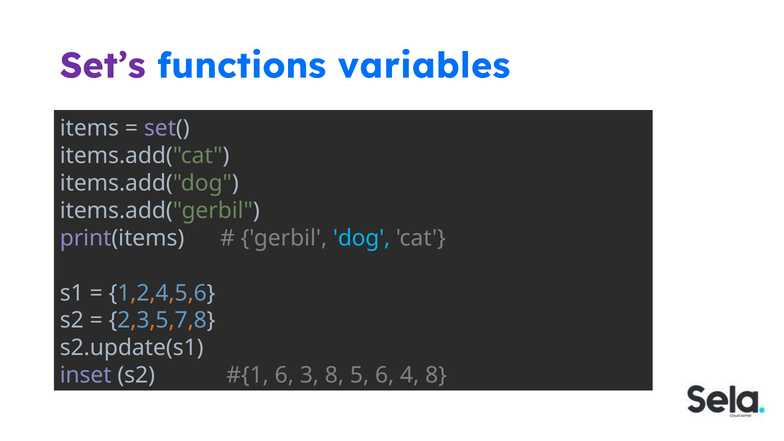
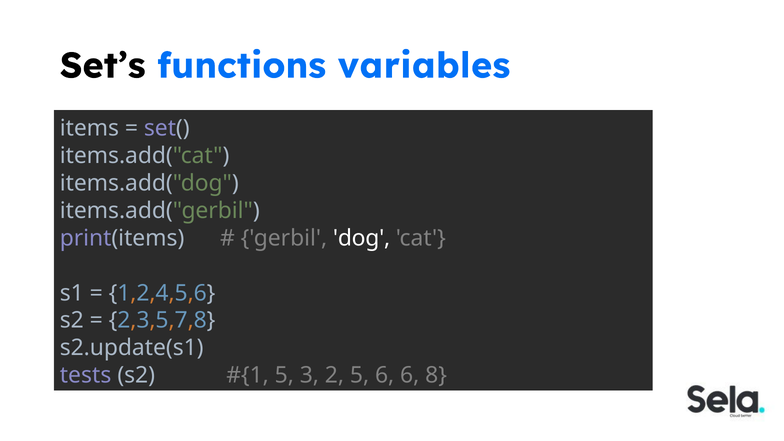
Set’s colour: purple -> black (103, 66)
dog colour: light blue -> white (362, 238)
inset: inset -> tests (86, 375)
6: 6 -> 5 (284, 375)
3 8: 8 -> 2 (334, 375)
6 4: 4 -> 6 (410, 375)
